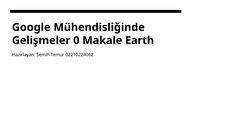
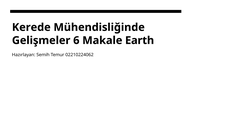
Google: Google -> Kerede (31, 27)
0: 0 -> 6 (76, 41)
